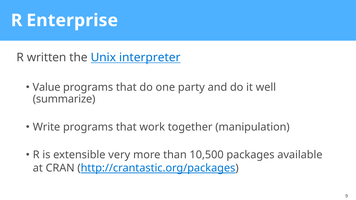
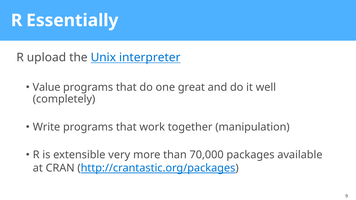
Enterprise: Enterprise -> Essentially (72, 20)
written: written -> upload (46, 57)
party: party -> great (191, 87)
summarize: summarize -> completely (64, 99)
10,500: 10,500 -> 70,000 (207, 155)
